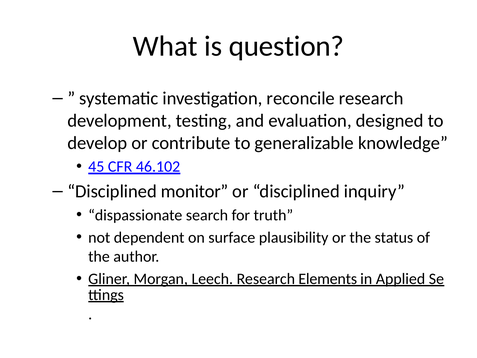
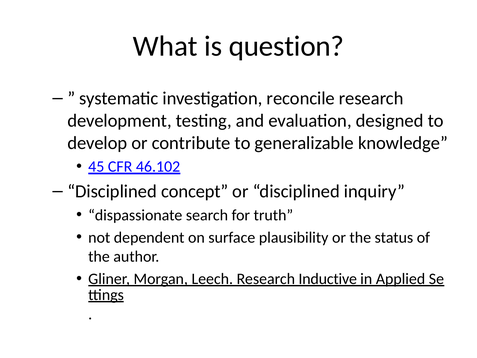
monitor: monitor -> concept (195, 191)
Elements: Elements -> Inductive (328, 279)
